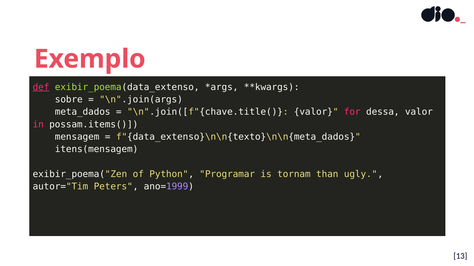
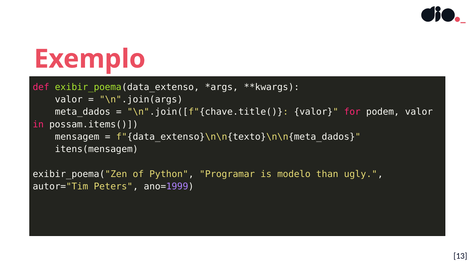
def underline: present -> none (41, 87)
sobre: sobre -> valor (69, 100)
dessa: dessa -> podem (383, 112)
tornam: tornam -> modelo (294, 174)
